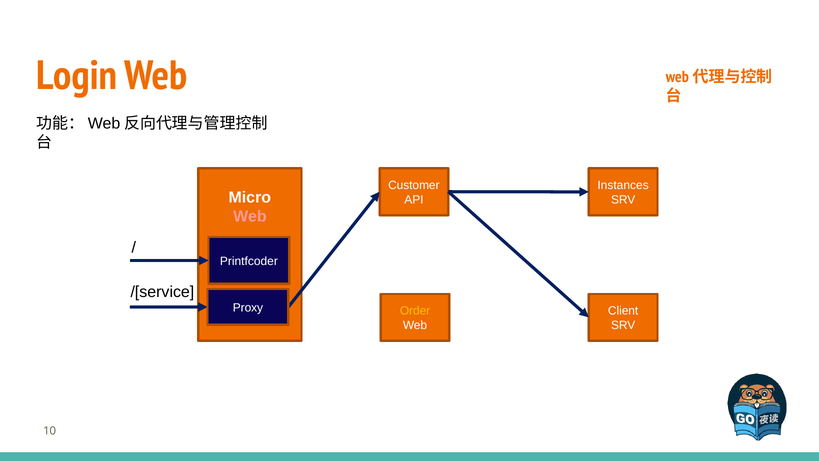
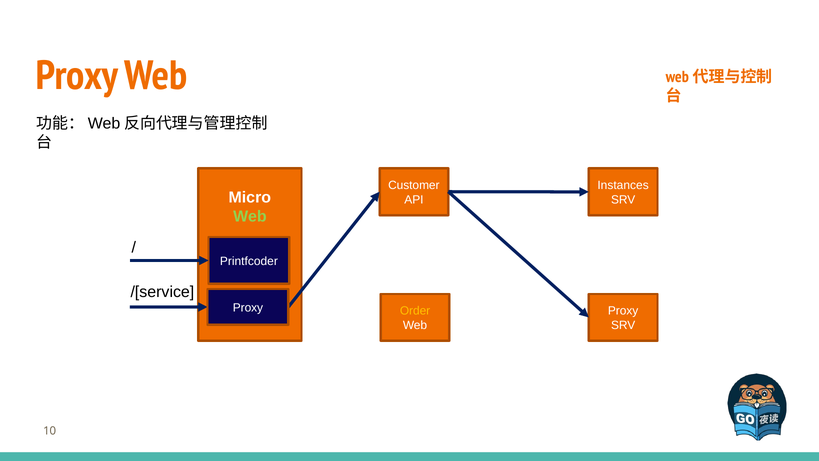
Login: Login -> Proxy (77, 75)
Web colour: pink -> light green (250, 216)
Client: Client -> Proxy (623, 311)
